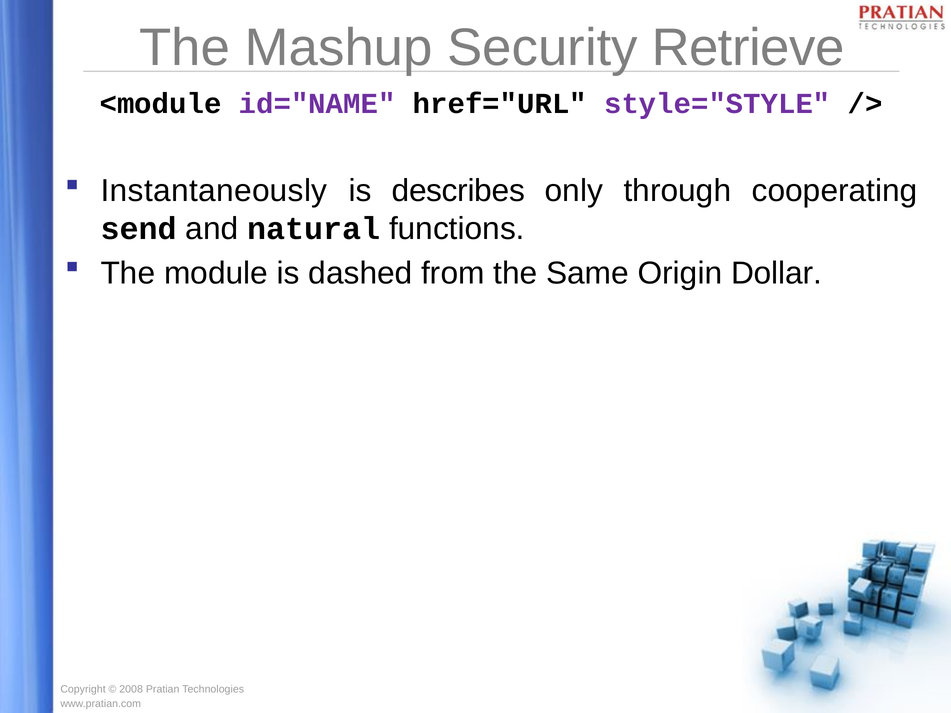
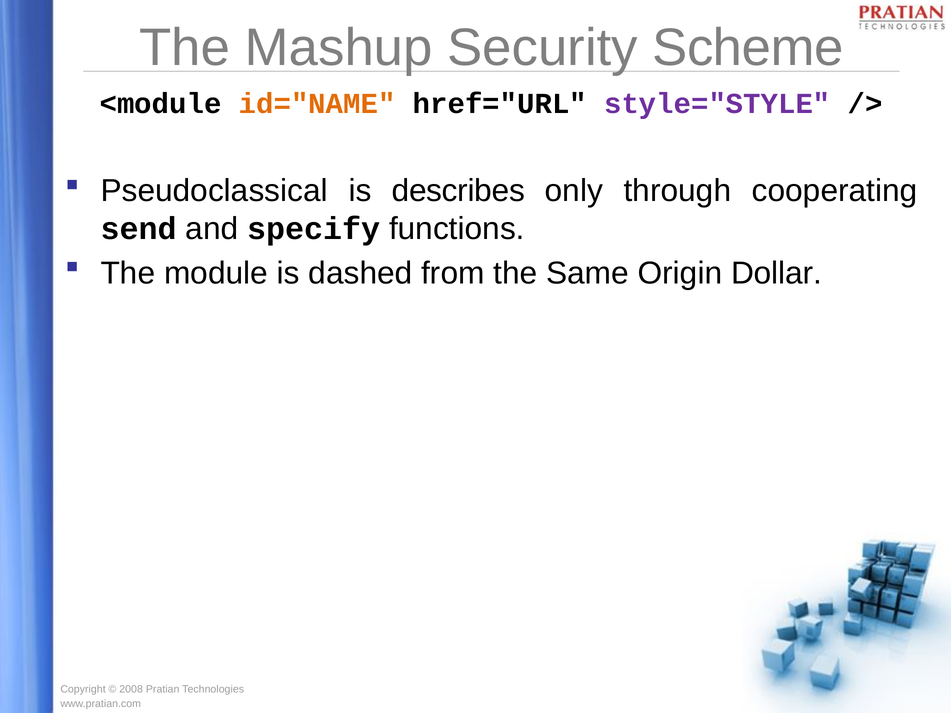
Retrieve: Retrieve -> Scheme (748, 48)
id="NAME colour: purple -> orange (317, 103)
Instantaneously: Instantaneously -> Pseudoclassical (214, 191)
natural: natural -> specify (314, 229)
